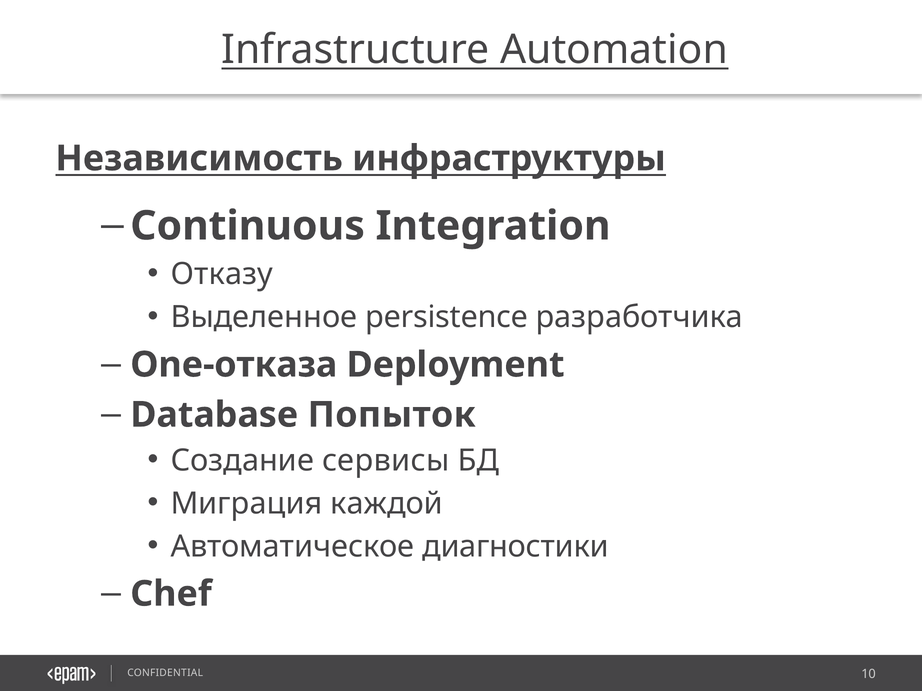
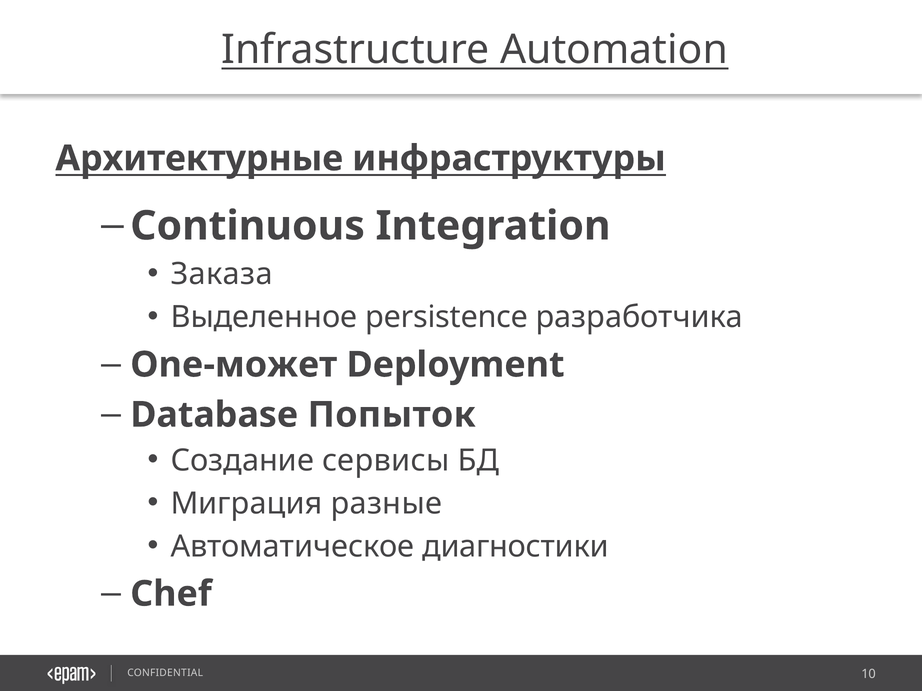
Независимость: Независимость -> Архитектурные (199, 159)
Отказу: Отказу -> Заказа (222, 275)
One-отказа: One-отказа -> One-может (234, 365)
каждой: каждой -> разные (387, 504)
